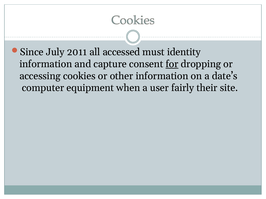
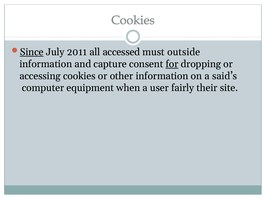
Since underline: none -> present (32, 52)
identity: identity -> outside (184, 52)
date’s: date’s -> said’s (225, 76)
